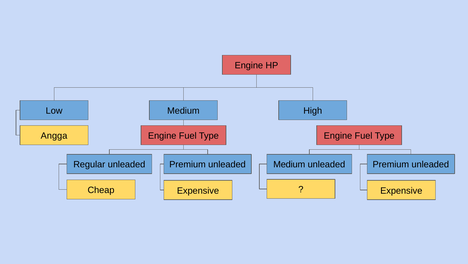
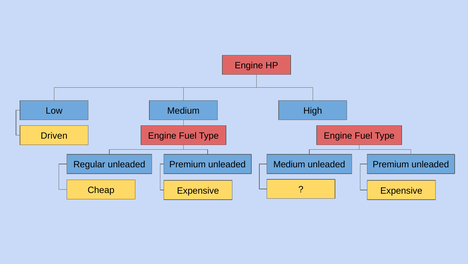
Angga: Angga -> Driven (54, 135)
